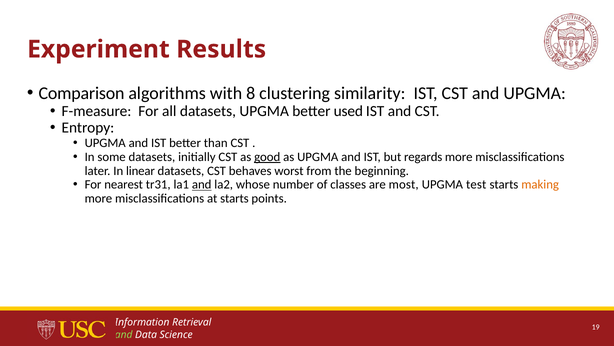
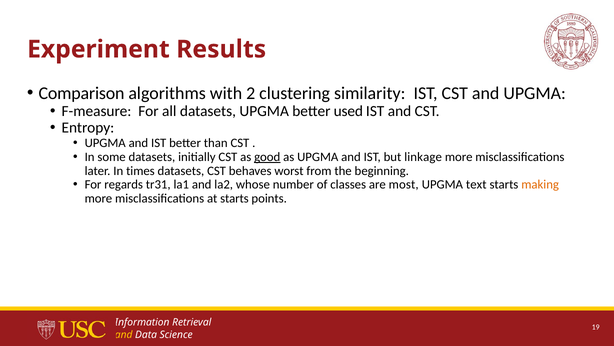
8: 8 -> 2 (251, 93)
regards: regards -> linkage (423, 157)
linear: linear -> times (140, 171)
nearest: nearest -> regards (124, 184)
and underline: present -> none (202, 184)
test: test -> text (476, 184)
and colour: light green -> yellow (124, 334)
